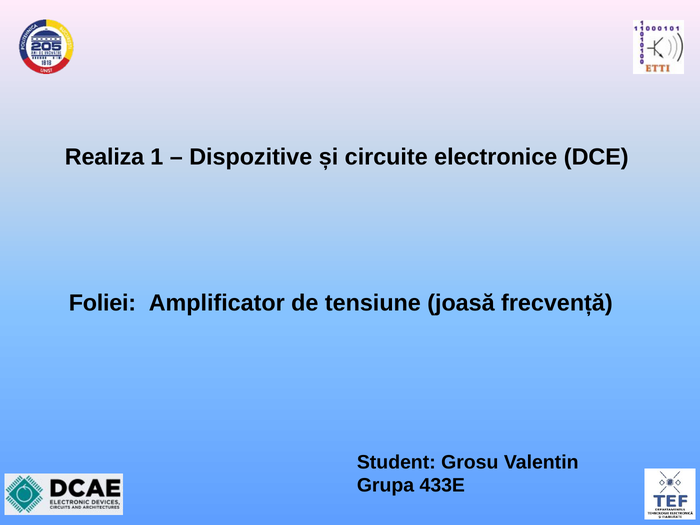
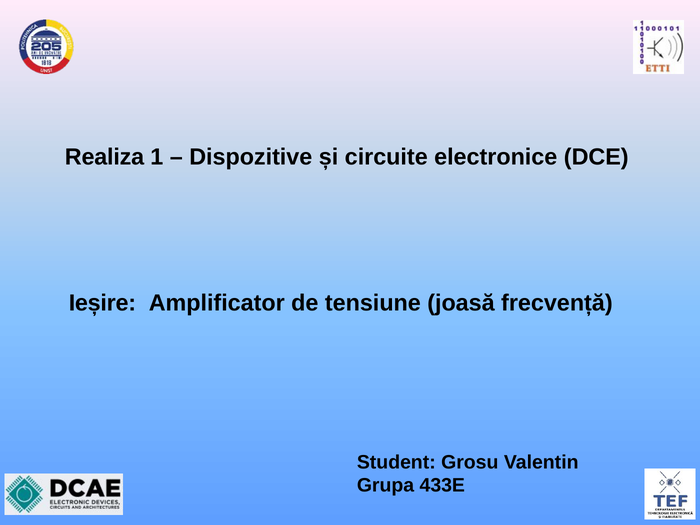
Foliei: Foliei -> Ieșire (102, 303)
